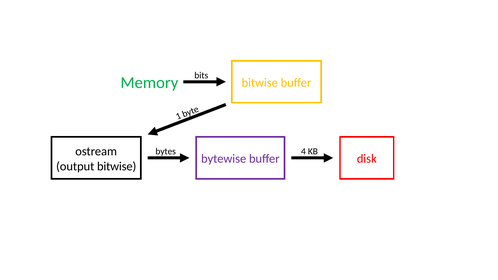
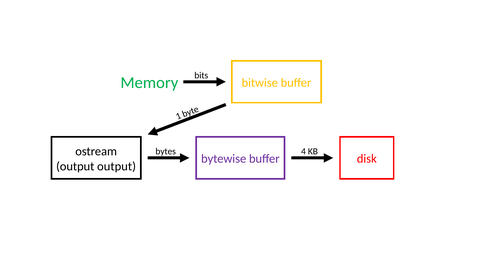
output bitwise: bitwise -> output (117, 166)
